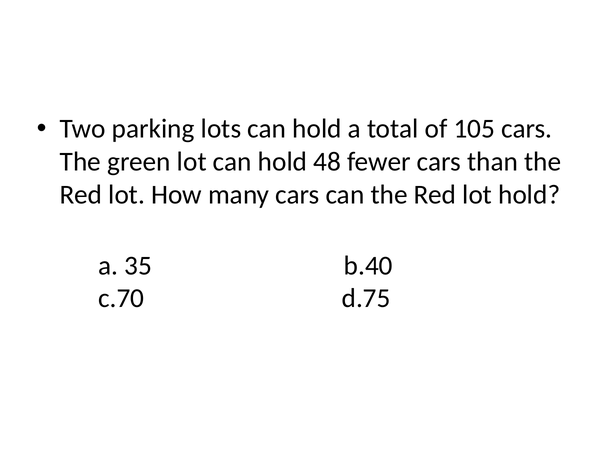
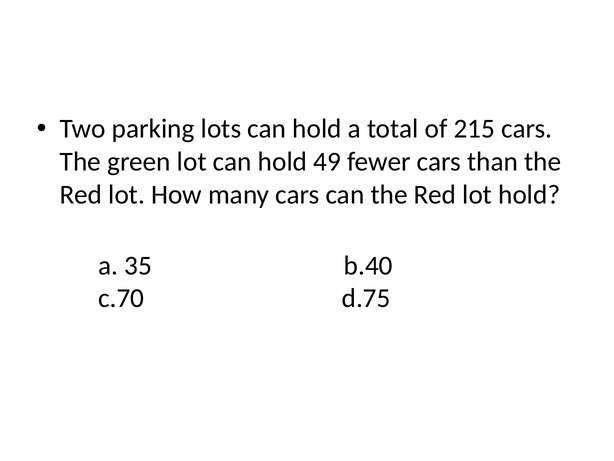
105: 105 -> 215 (474, 129)
48: 48 -> 49 (327, 162)
